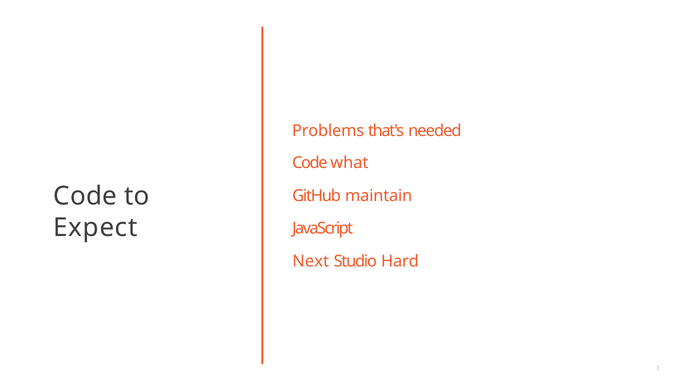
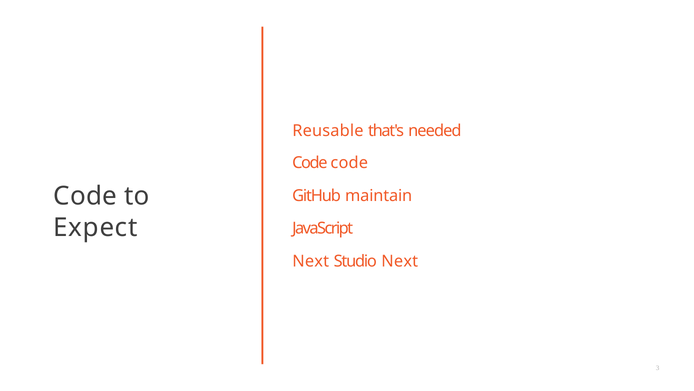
Problems: Problems -> Reusable (328, 130)
Code what: what -> code (349, 163)
Studio Hard: Hard -> Next (400, 261)
